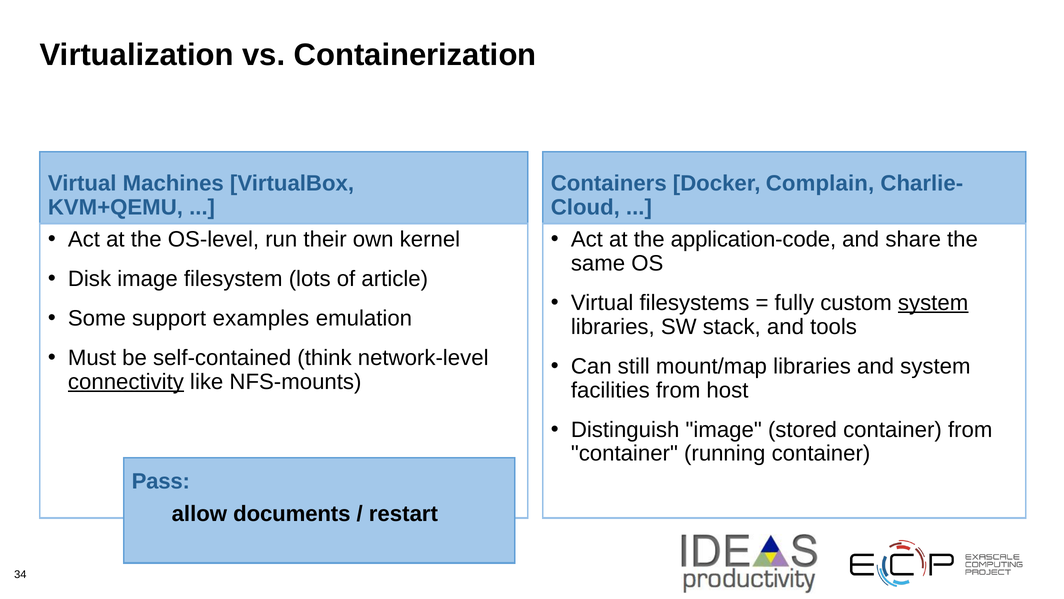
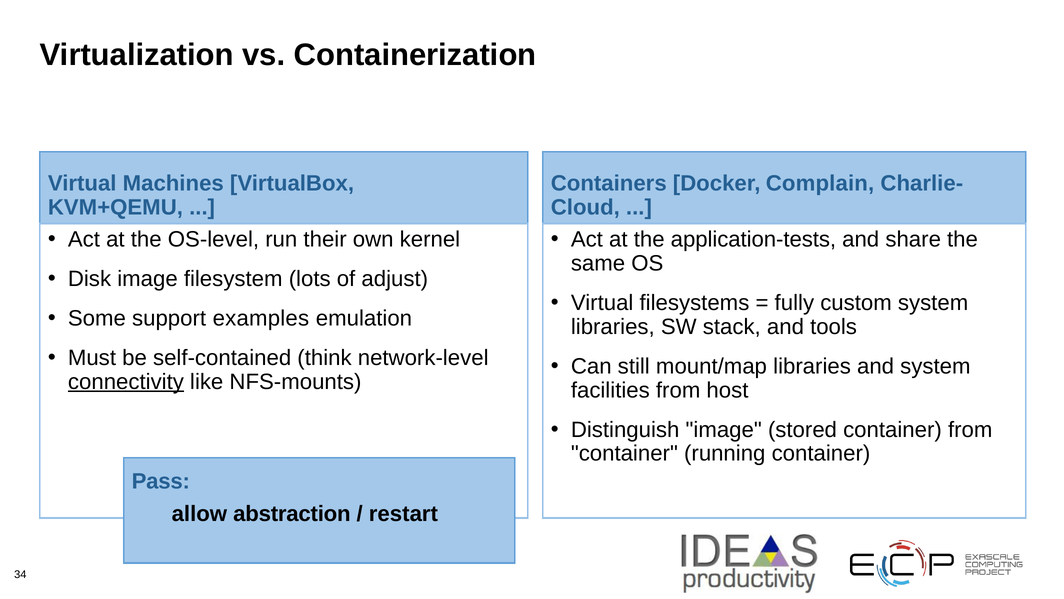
application-code: application-code -> application-tests (753, 239)
article: article -> adjust (395, 279)
system underline: present -> none (933, 303)
documents: documents -> abstraction (292, 514)
